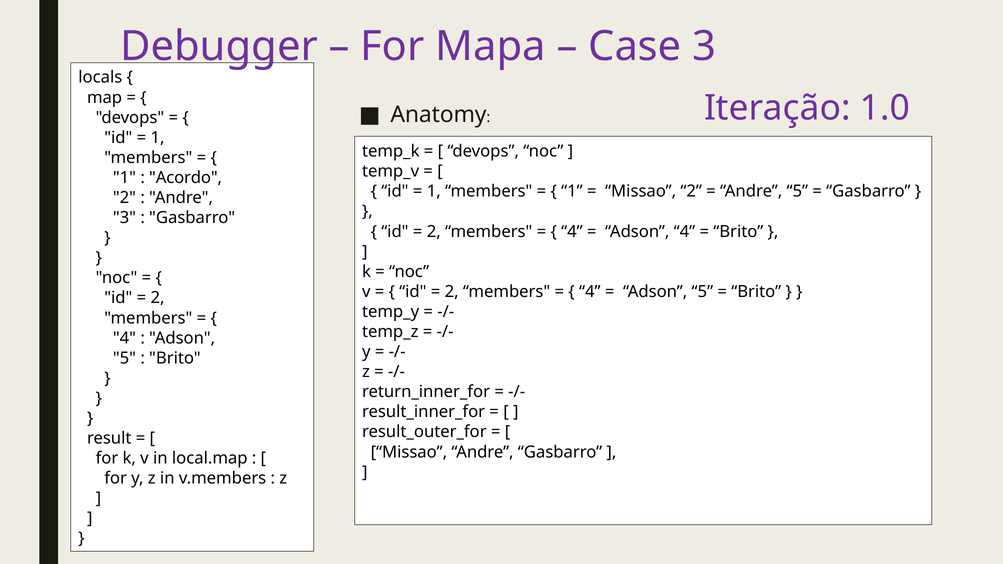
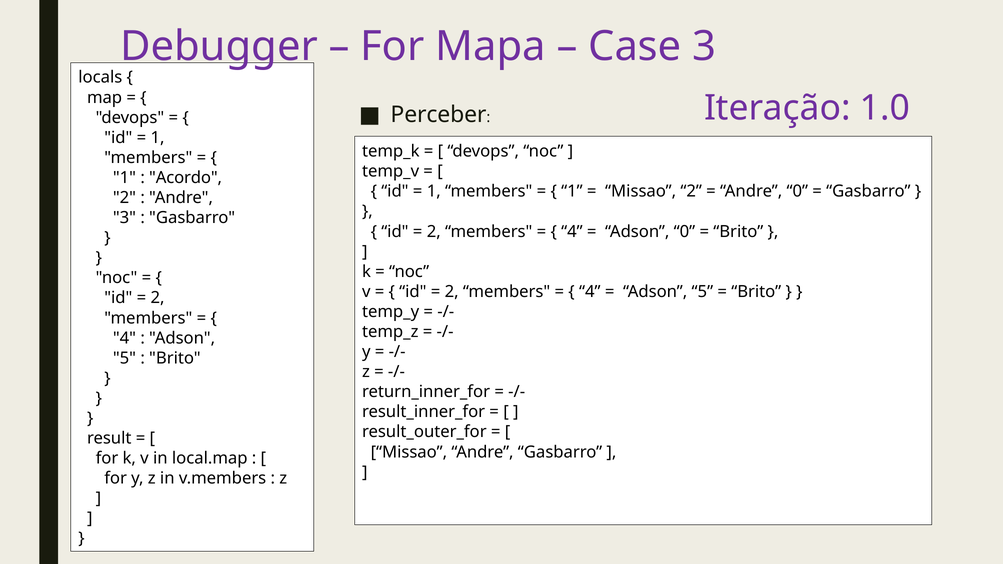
Anatomy: Anatomy -> Perceber (438, 114)
Andre 5: 5 -> 0 (797, 191)
Adson 4: 4 -> 0 (684, 232)
